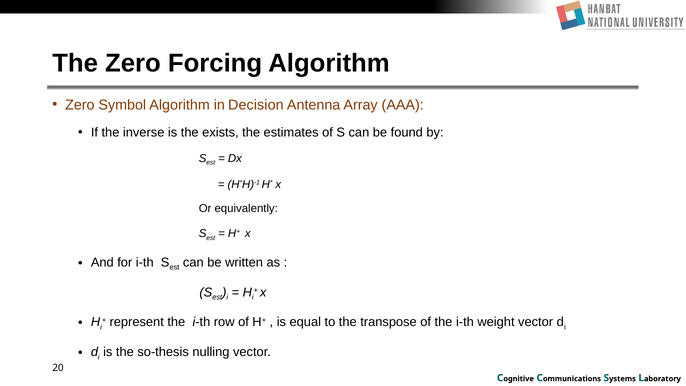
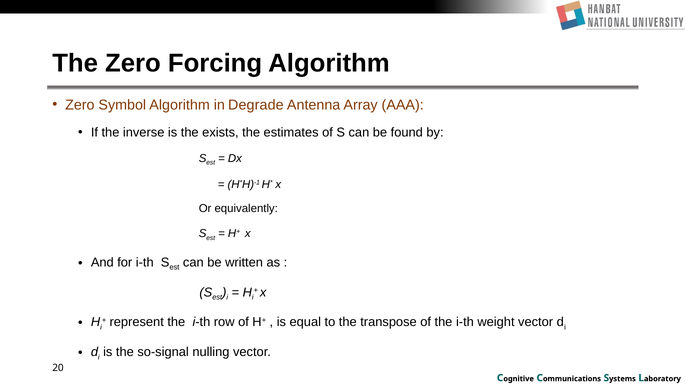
Decision: Decision -> Degrade (256, 105)
so-thesis: so-thesis -> so-signal (163, 352)
